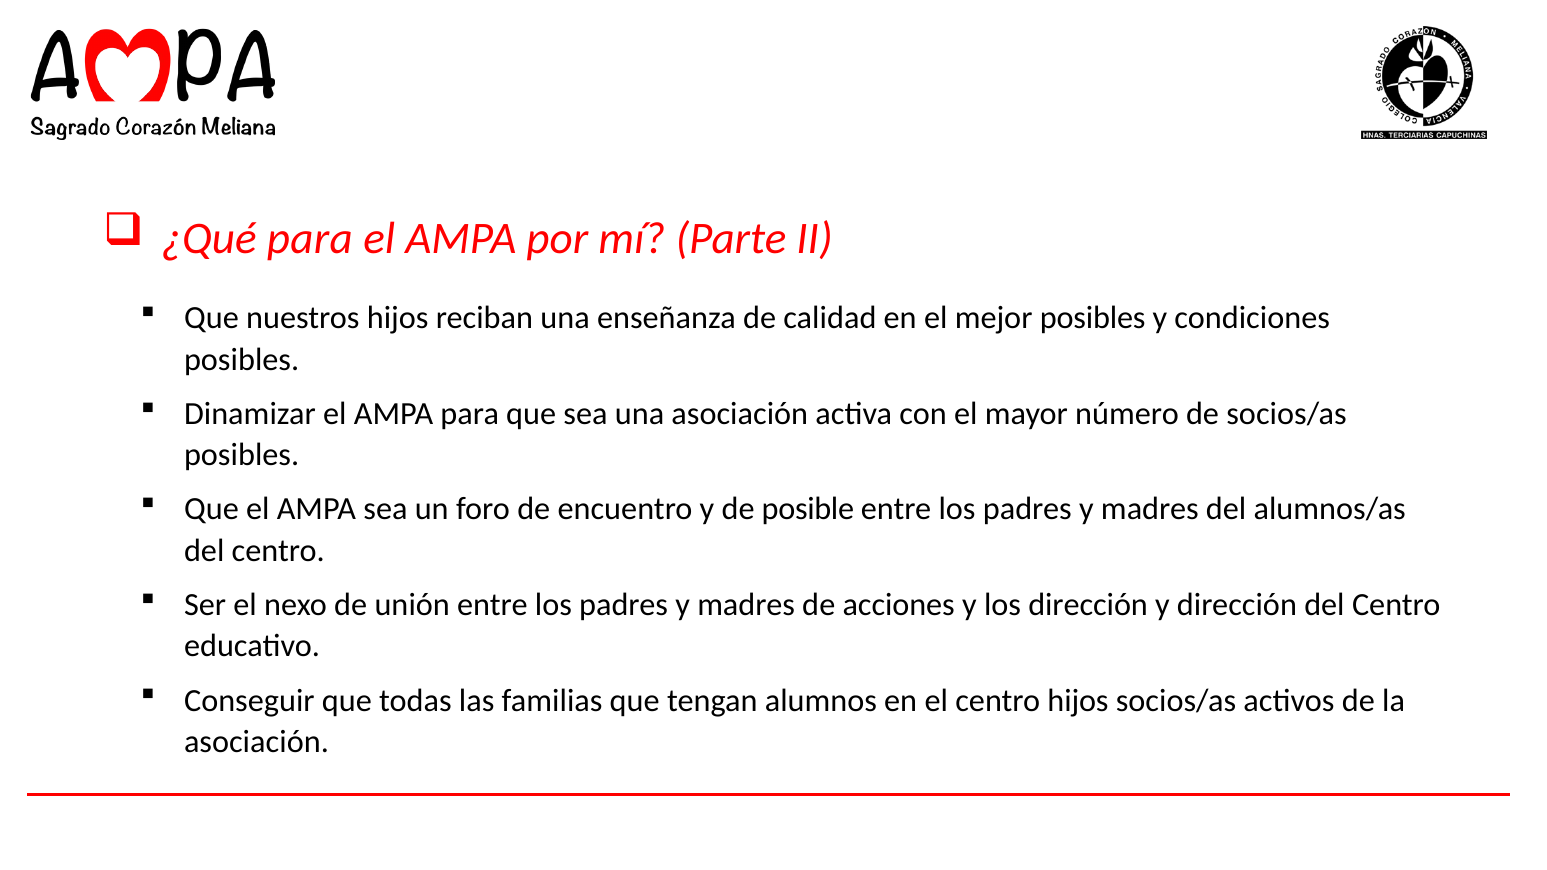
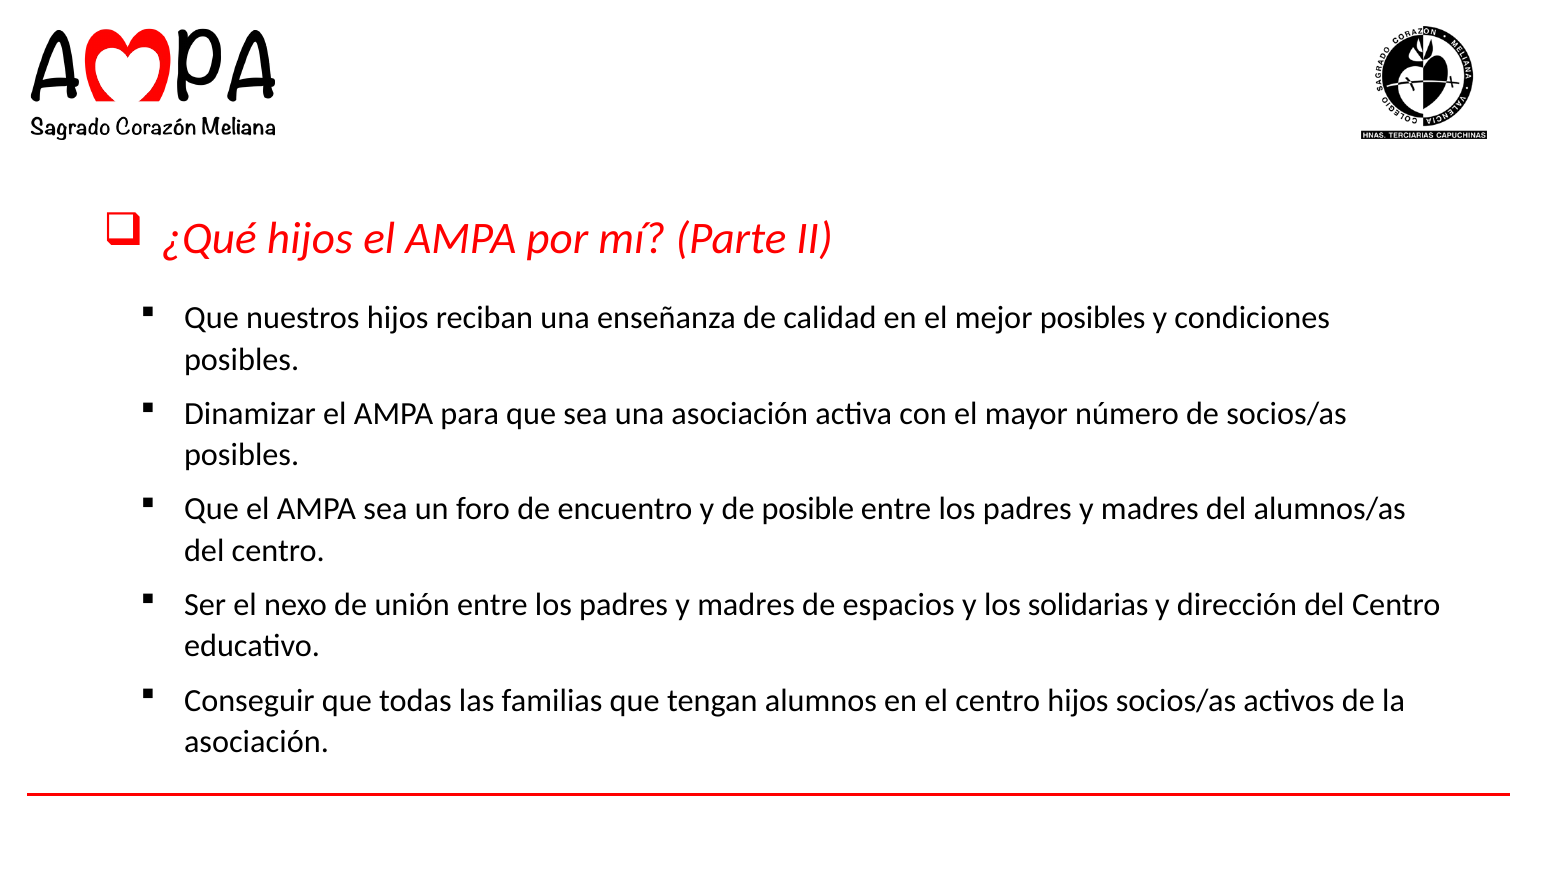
¿Qué para: para -> hijos (310, 238)
acciones: acciones -> espacios (899, 605)
los dirección: dirección -> solidarias (1088, 605)
